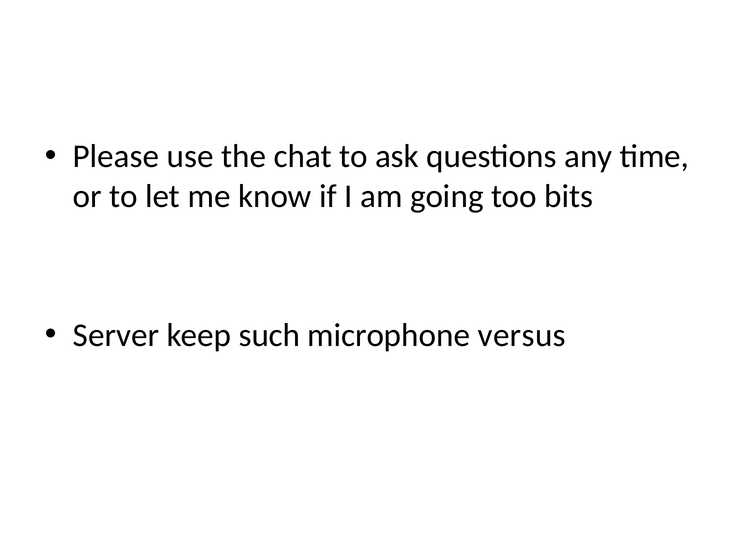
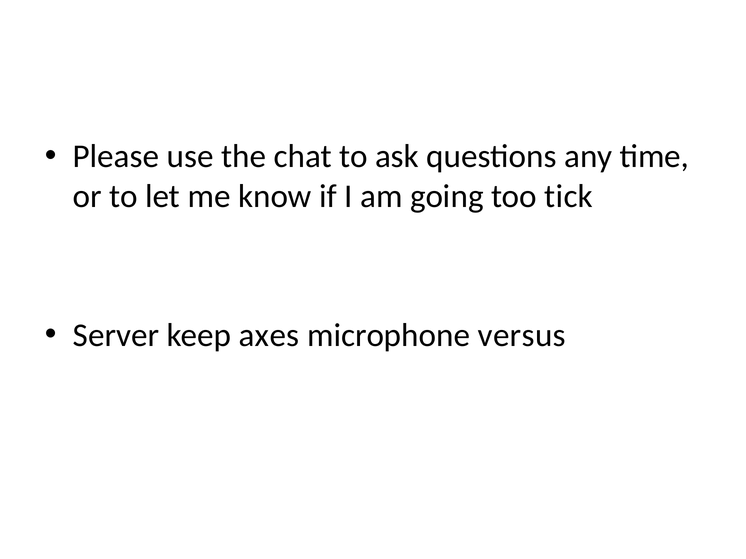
bits: bits -> tick (569, 196)
such: such -> axes (269, 336)
